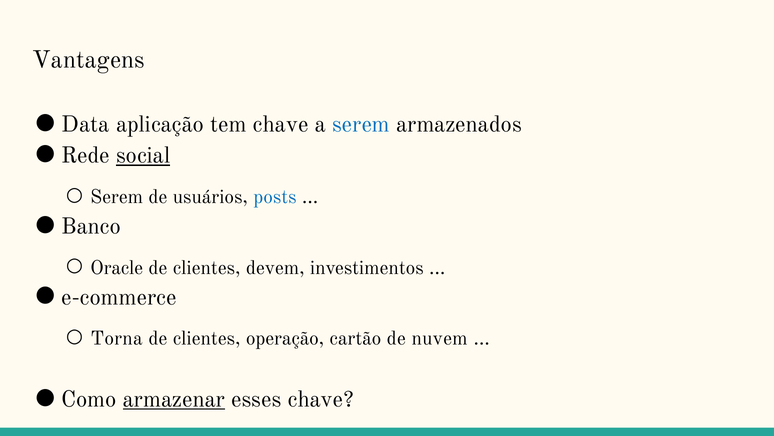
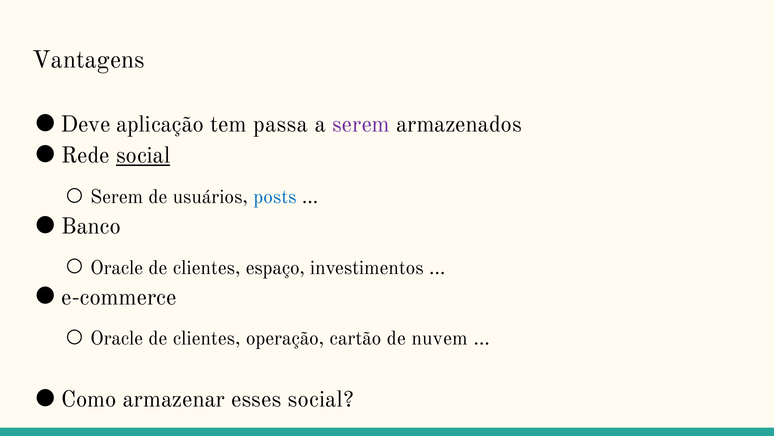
Data: Data -> Deve (86, 124)
tem chave: chave -> passa (281, 124)
serem colour: blue -> purple (361, 124)
devem: devem -> espaço (275, 267)
Torna: Torna -> Oracle (117, 338)
armazenar underline: present -> none (174, 399)
esses chave: chave -> social (321, 399)
